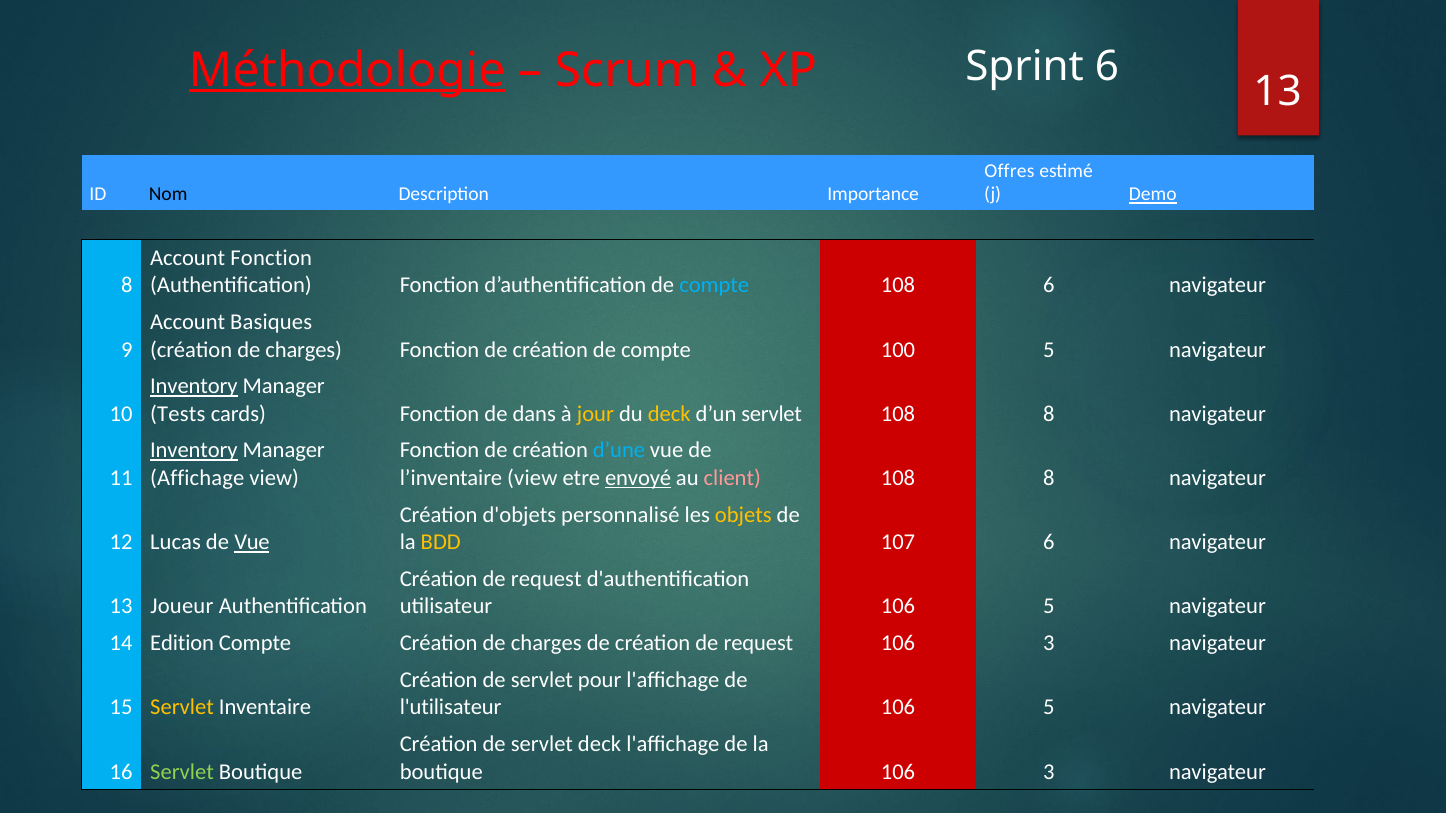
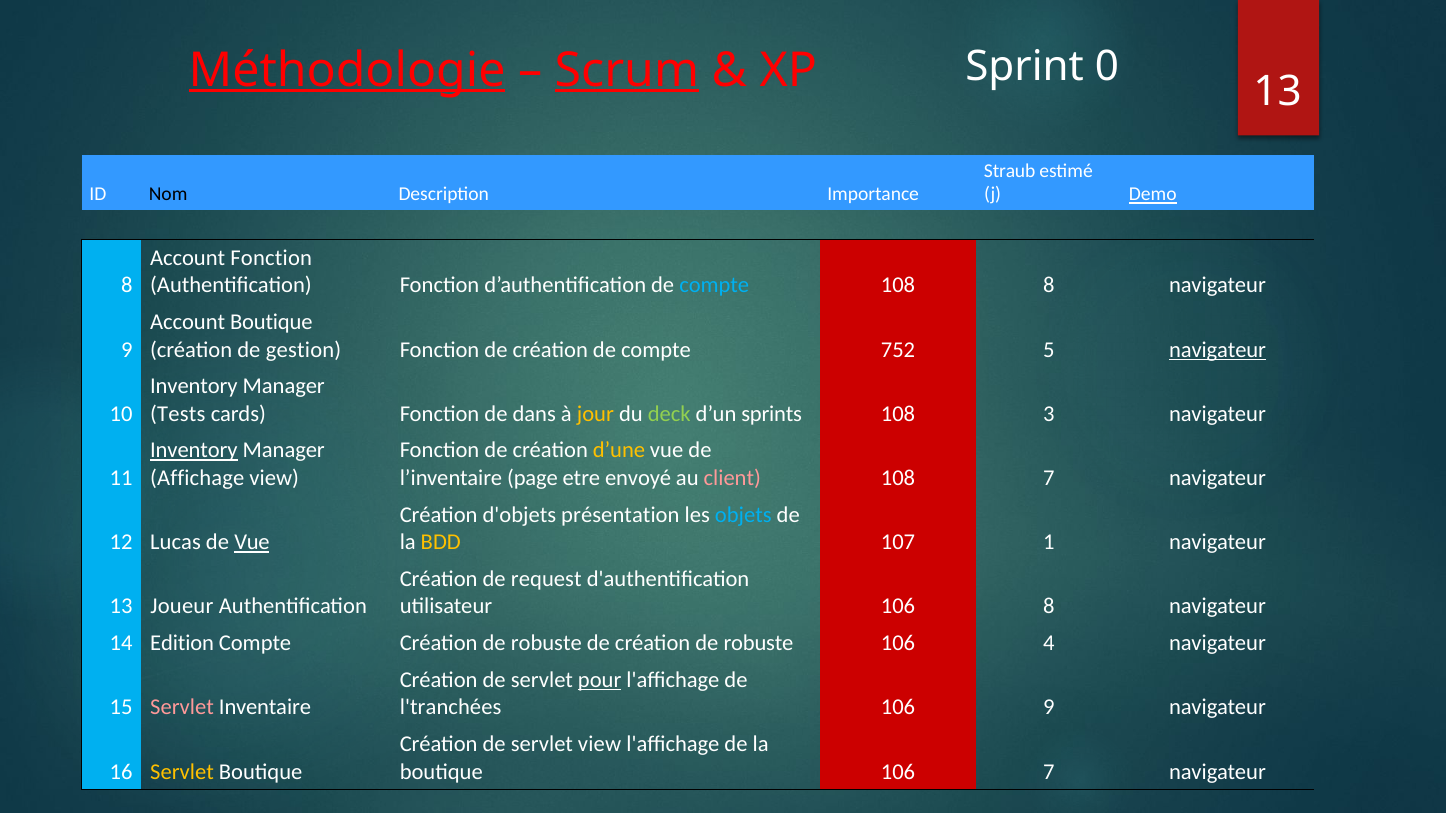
Scrum underline: none -> present (627, 70)
Sprint 6: 6 -> 0 (1107, 67)
Offres: Offres -> Straub (1010, 171)
108 6: 6 -> 8 (1049, 286)
Account Basiques: Basiques -> Boutique (271, 322)
charges: charges -> gestion (304, 350)
100: 100 -> 752 (898, 350)
navigateur underline: none -> present (1218, 350)
Inventory underline: present -> none (194, 386)
deck colour: yellow -> light green (669, 414)
d’un servlet: servlet -> sprints (772, 414)
8: 8 -> 3 (1049, 414)
d’une colour: light blue -> yellow (619, 451)
l’inventaire view: view -> page (532, 478)
envoyé underline: present -> none (638, 478)
8: 8 -> 7 (1049, 478)
personnalisé: personnalisé -> présentation (620, 515)
objets colour: yellow -> light blue (743, 515)
107 6: 6 -> 1 (1049, 543)
utilisateur 106 5: 5 -> 8 (1049, 607)
Compte Création de charges: charges -> robuste (546, 643)
de création de request: request -> robuste (758, 643)
3: 3 -> 4 (1049, 643)
pour underline: none -> present (600, 680)
Servlet colour: yellow -> pink (182, 708)
l'utilisateur: l'utilisateur -> l'tranchées (451, 708)
5: 5 -> 9 (1049, 708)
servlet deck: deck -> view (600, 744)
Servlet colour: light green -> yellow (182, 772)
boutique 106 3: 3 -> 7 (1049, 772)
